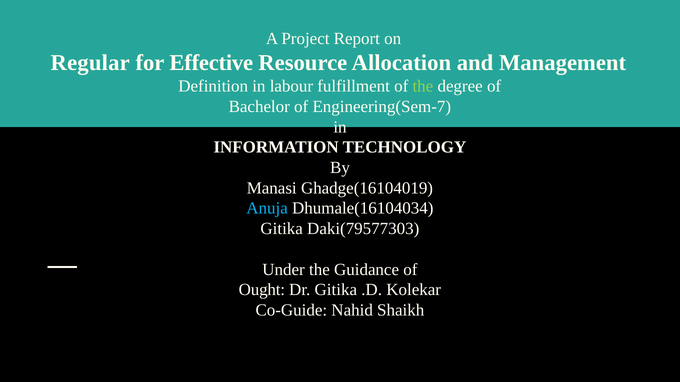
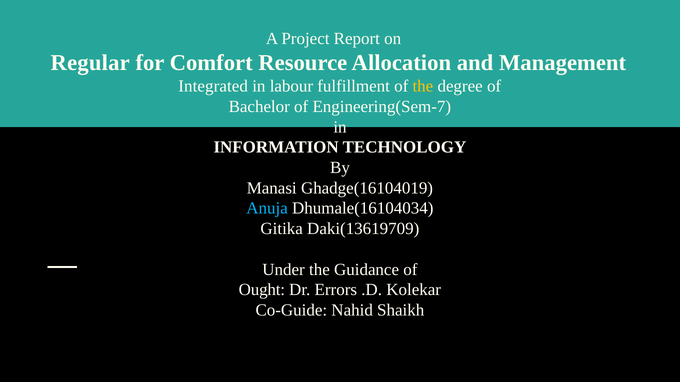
Effective: Effective -> Comfort (211, 63)
Definition: Definition -> Integrated (213, 86)
the colour: light green -> yellow (423, 86)
Daki(79577303: Daki(79577303 -> Daki(13619709 (363, 229)
Dr Gitika: Gitika -> Errors (336, 290)
